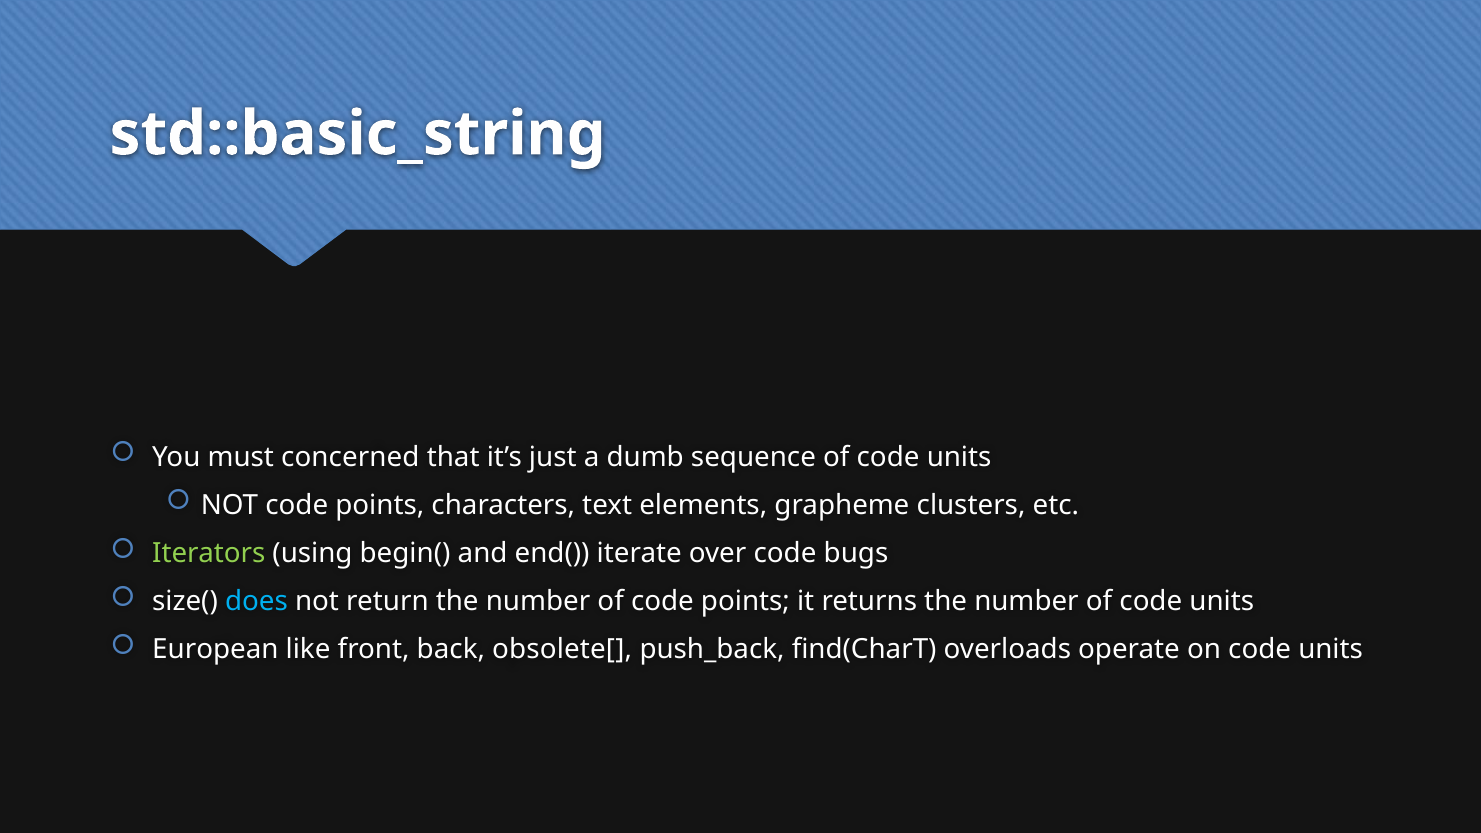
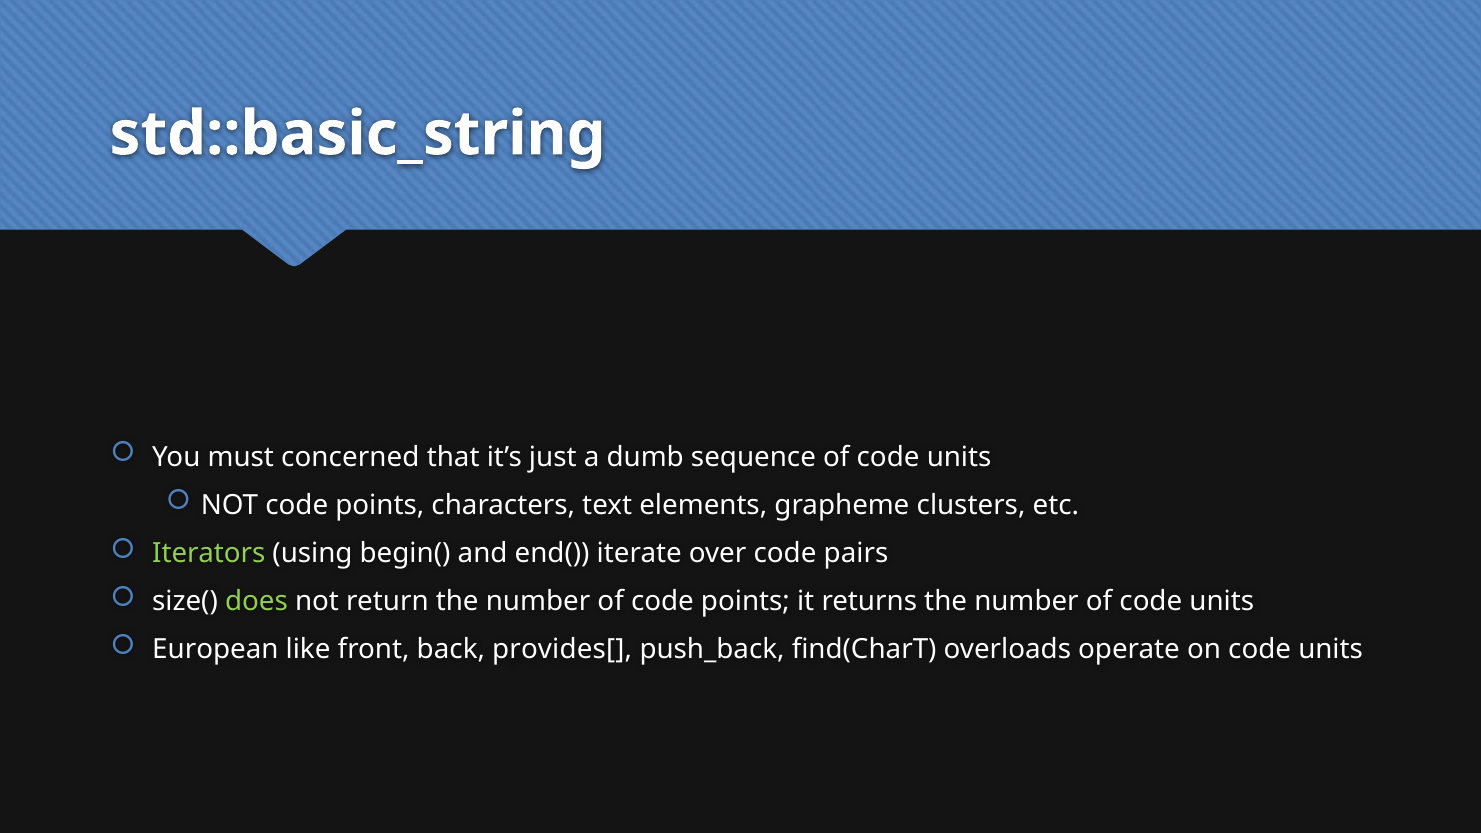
bugs: bugs -> pairs (856, 553)
does colour: light blue -> light green (257, 602)
obsolete[: obsolete[ -> provides[ (562, 650)
